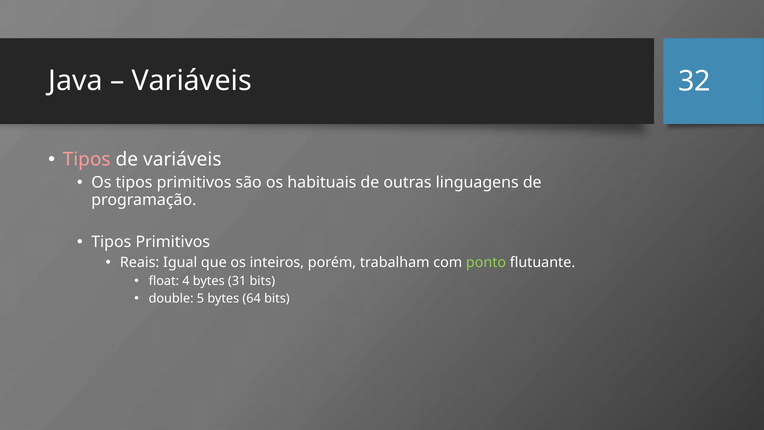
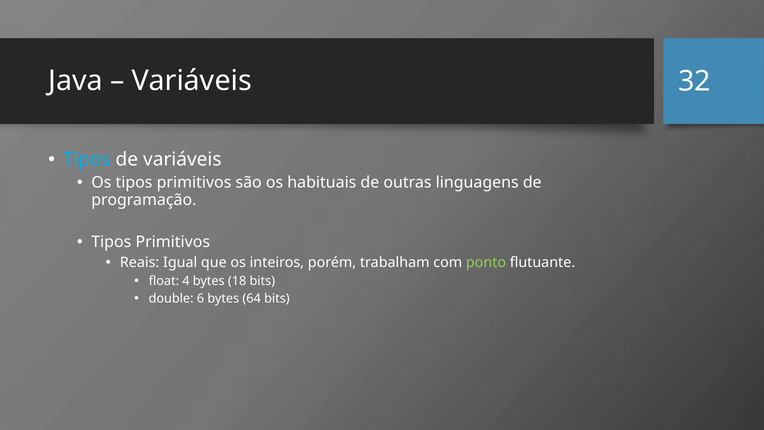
Tipos colour: pink -> light blue (87, 160)
31: 31 -> 18 (237, 281)
5: 5 -> 6 (200, 299)
